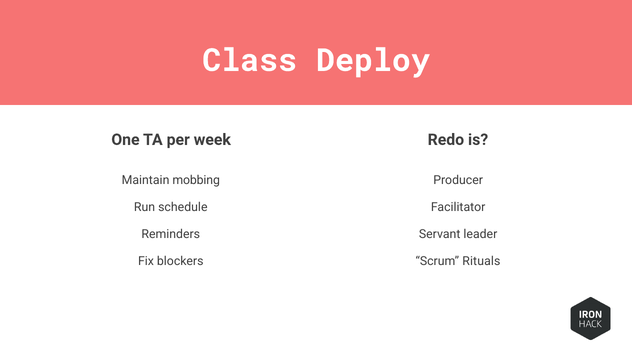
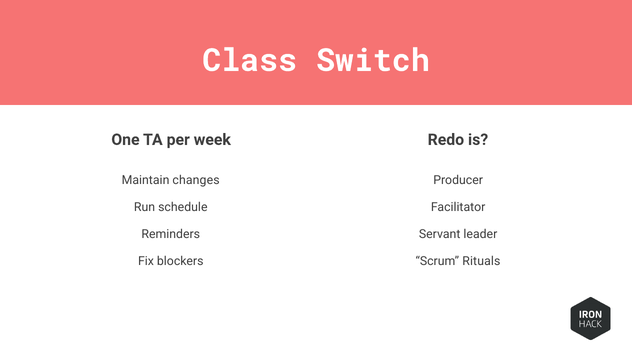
Deploy: Deploy -> Switch (373, 60)
mobbing: mobbing -> changes (196, 180)
